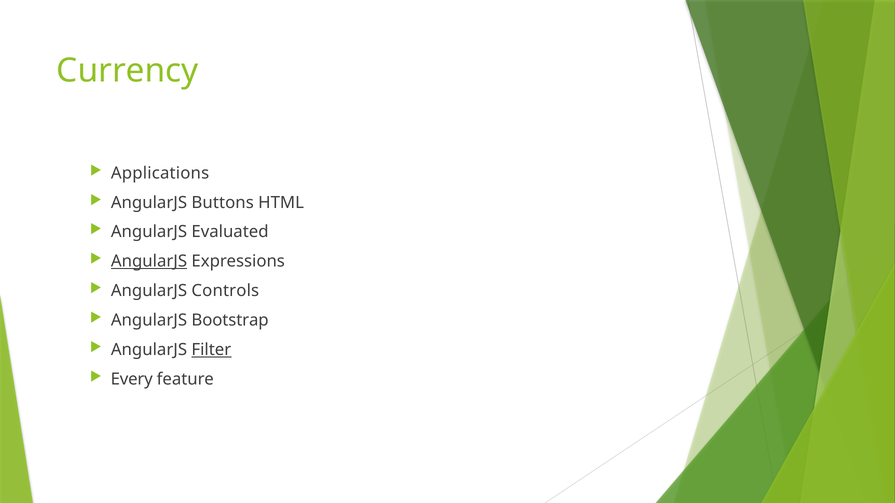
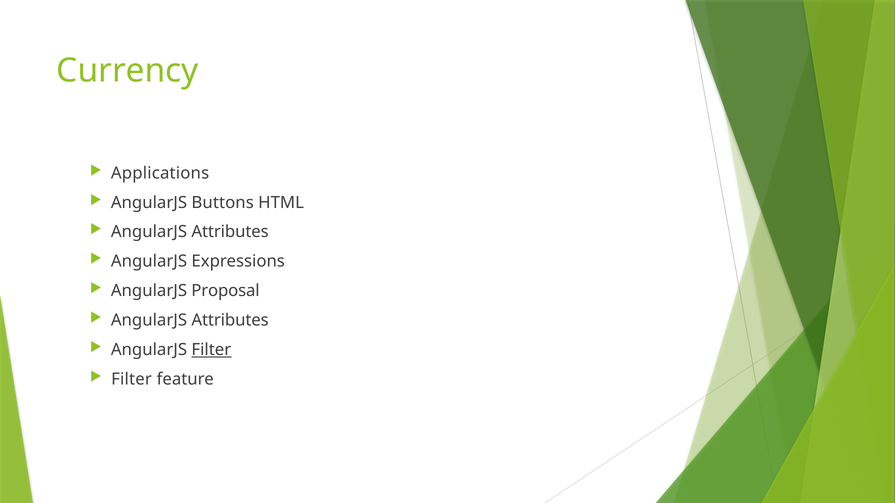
Evaluated: Evaluated -> Attributes (230, 232)
AngularJS underline: present -> none (149, 262)
Controls: Controls -> Proposal (225, 291)
Bootstrap: Bootstrap -> Attributes (230, 321)
Every: Every -> Filter (132, 379)
